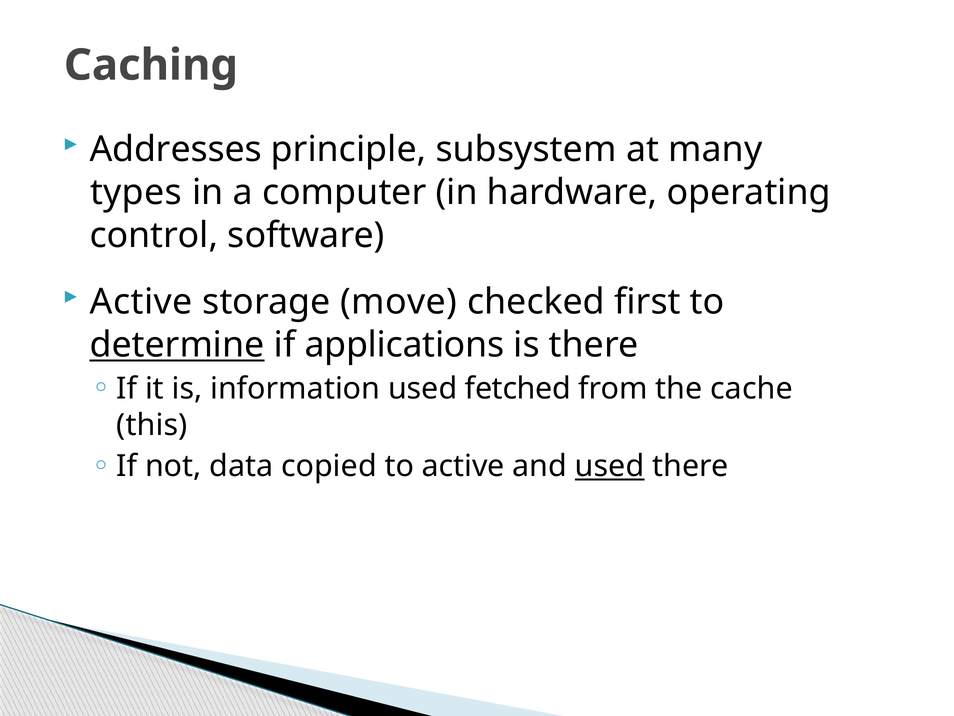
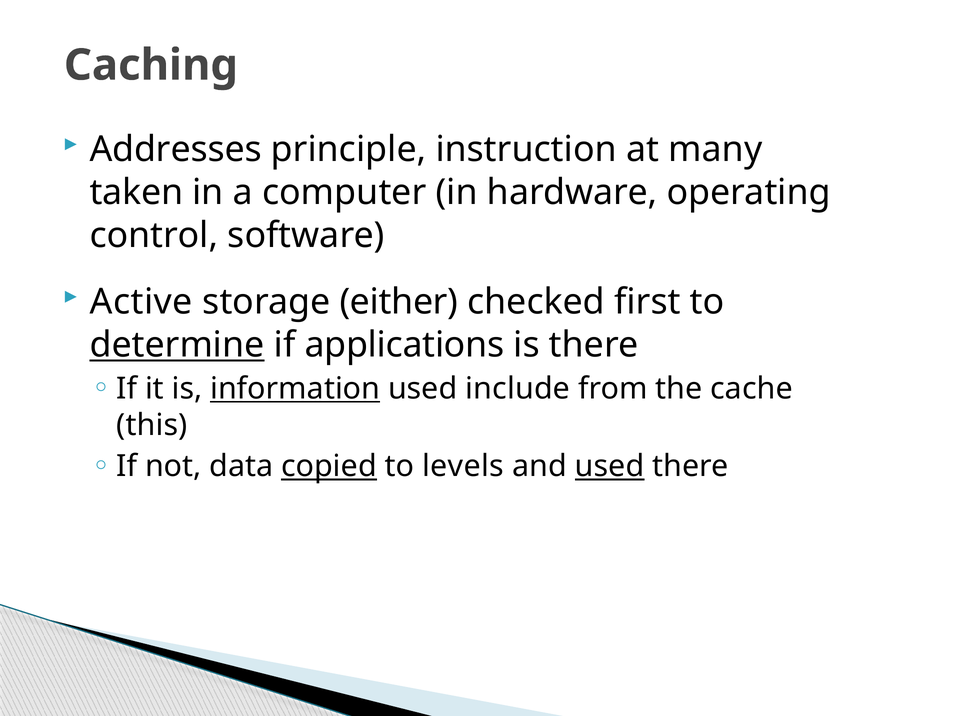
subsystem: subsystem -> instruction (526, 149)
types: types -> taken (136, 192)
move: move -> either (399, 302)
information underline: none -> present (295, 388)
fetched: fetched -> include (518, 388)
copied underline: none -> present (329, 466)
to active: active -> levels (463, 466)
